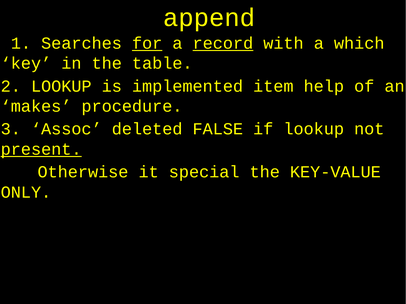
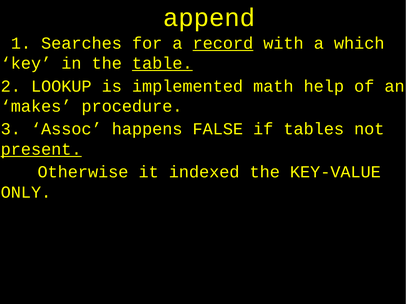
for underline: present -> none (147, 43)
table underline: none -> present (162, 63)
item: item -> math (273, 86)
deleted: deleted -> happens (147, 129)
if lookup: lookup -> tables (314, 129)
special: special -> indexed (204, 172)
